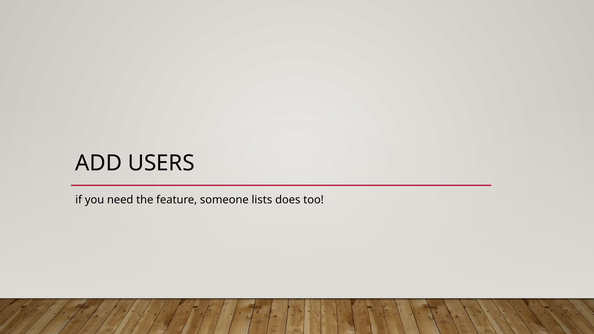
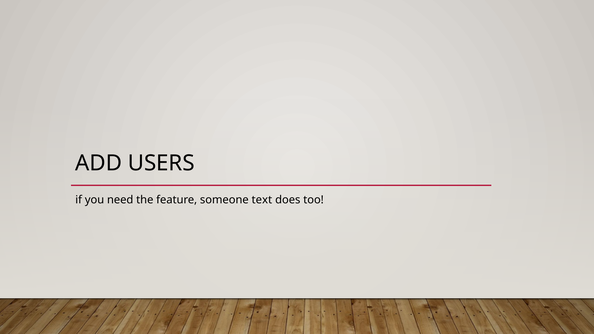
lists: lists -> text (262, 200)
